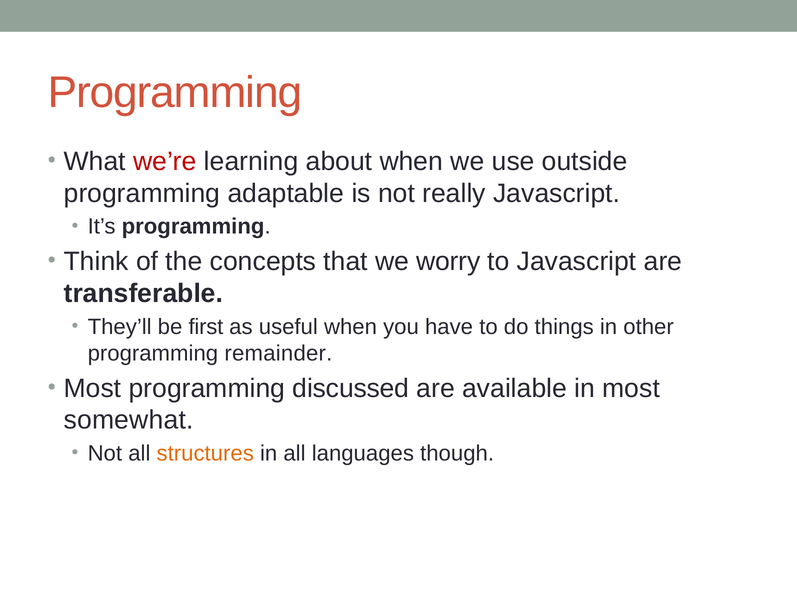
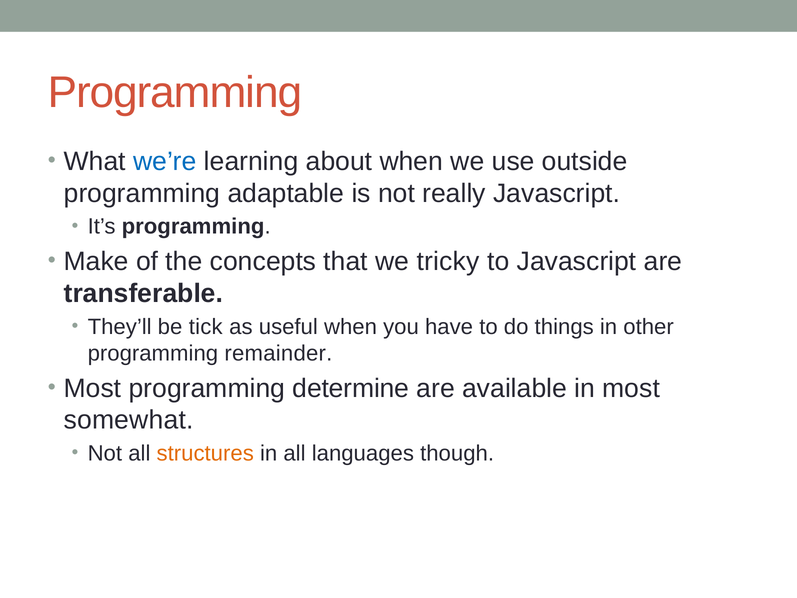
we’re colour: red -> blue (165, 161)
Think: Think -> Make (96, 261)
worry: worry -> tricky (448, 261)
first: first -> tick (206, 327)
discussed: discussed -> determine (351, 388)
